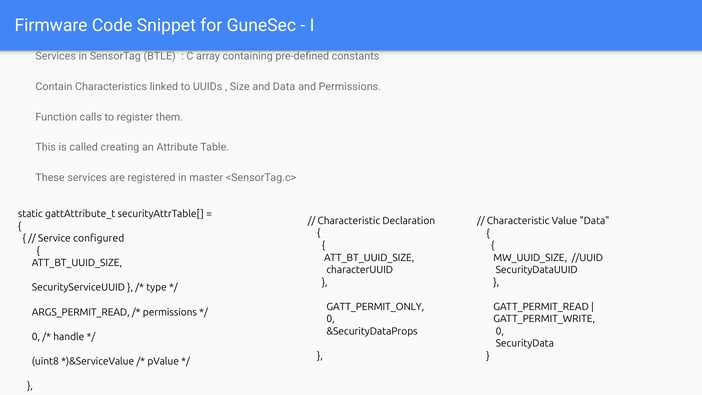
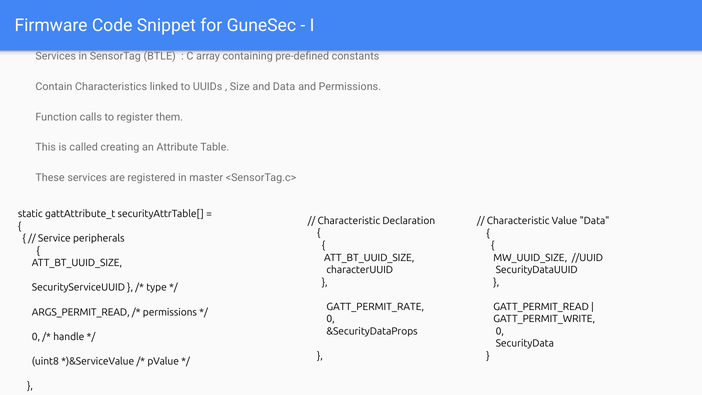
configured: configured -> peripherals (99, 238)
GATT_PERMIT_ONLY: GATT_PERMIT_ONLY -> GATT_PERMIT_RATE (375, 307)
